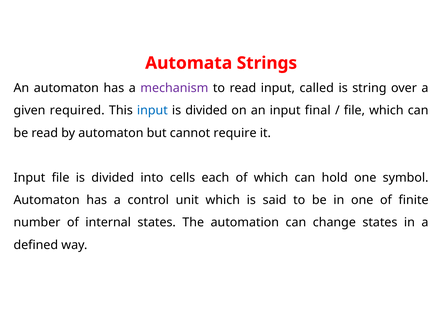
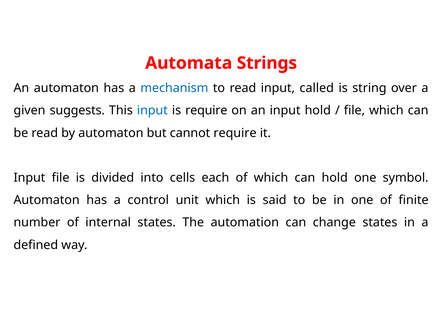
mechanism colour: purple -> blue (174, 88)
required: required -> suggests (77, 111)
divided: divided -> require (206, 111)
input final: final -> hold (318, 111)
